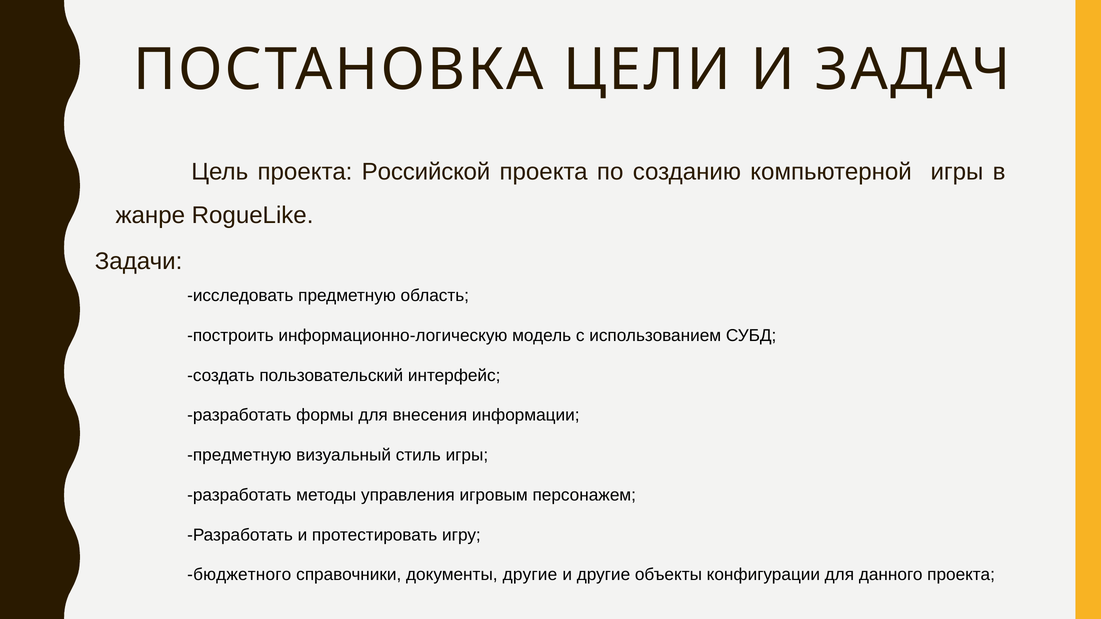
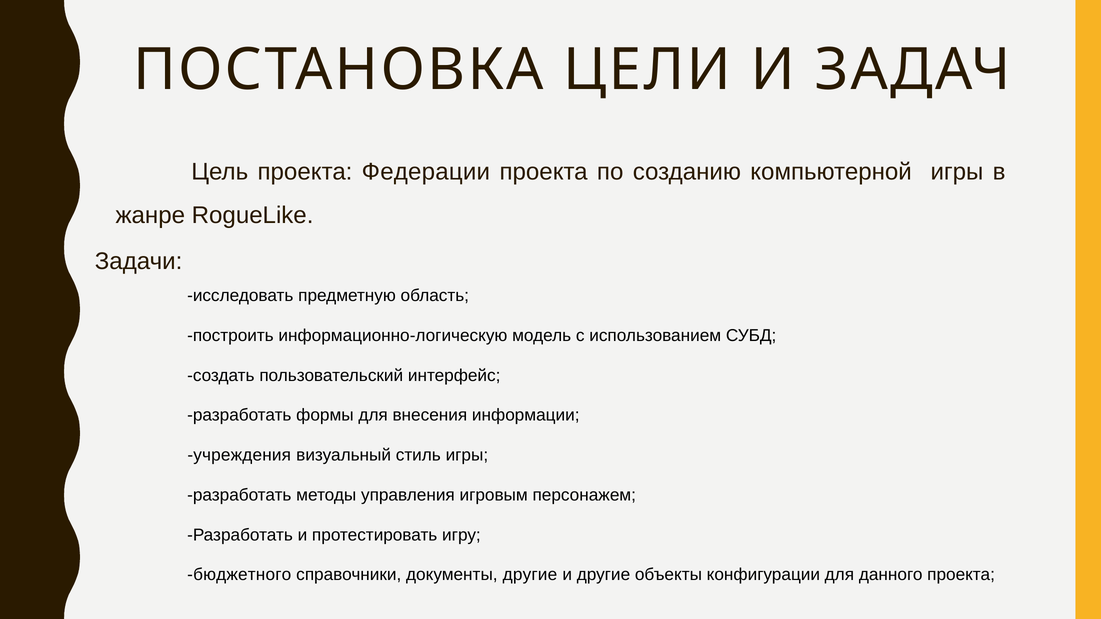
Российской: Российской -> Федерации (426, 172)
предметную: предметную -> учреждения (239, 455)
